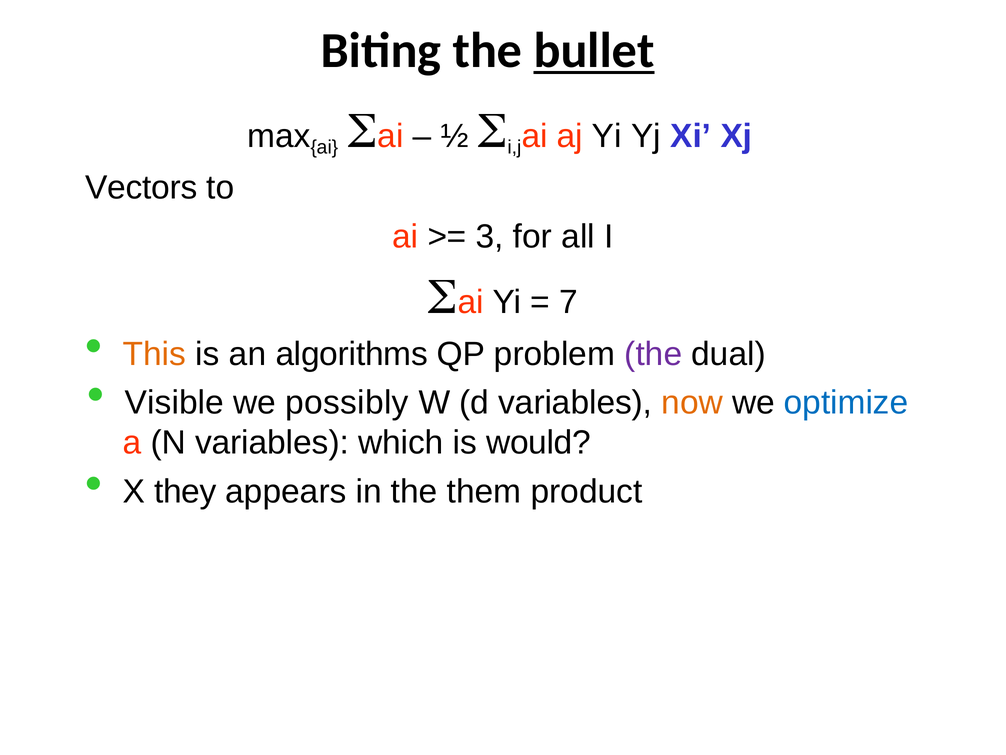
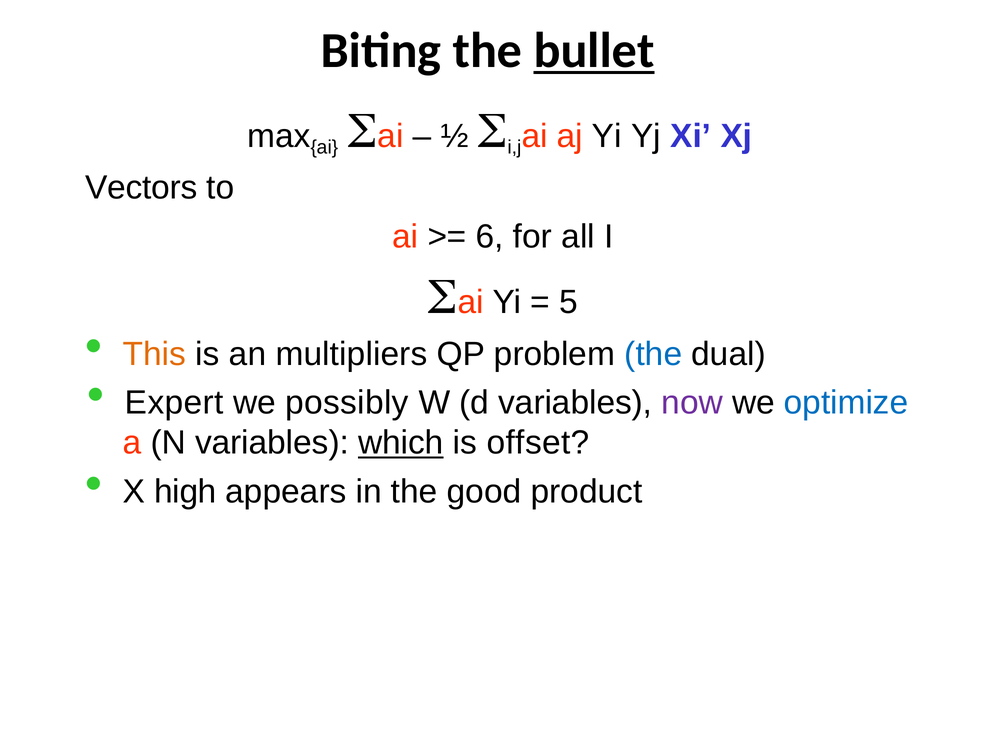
3: 3 -> 6 (490, 236)
7: 7 -> 5 (568, 302)
algorithms: algorithms -> multipliers (352, 354)
the colour: purple -> blue (653, 354)
Visible: Visible -> Expert (174, 402)
now colour: orange -> purple (692, 402)
which underline: none -> present (401, 443)
would: would -> offset (538, 443)
they: they -> high (185, 491)
them: them -> good (484, 491)
